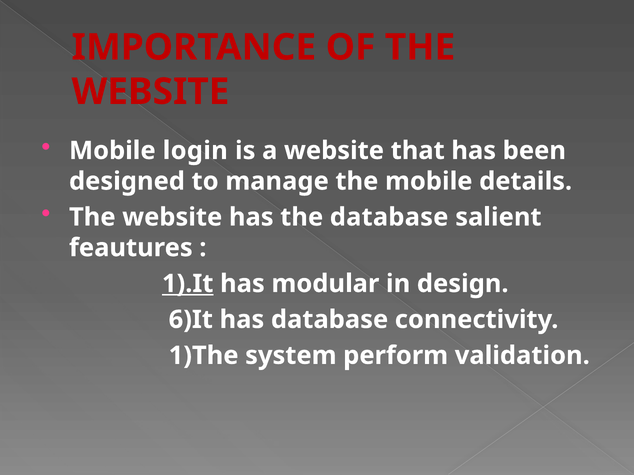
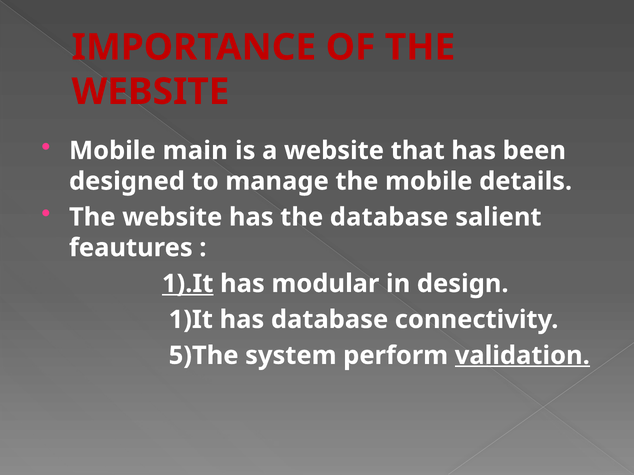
login: login -> main (195, 151)
6)It: 6)It -> 1)It (191, 320)
1)The: 1)The -> 5)The (204, 356)
validation underline: none -> present (522, 356)
